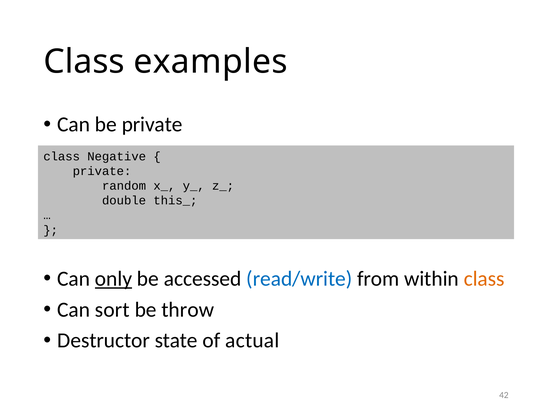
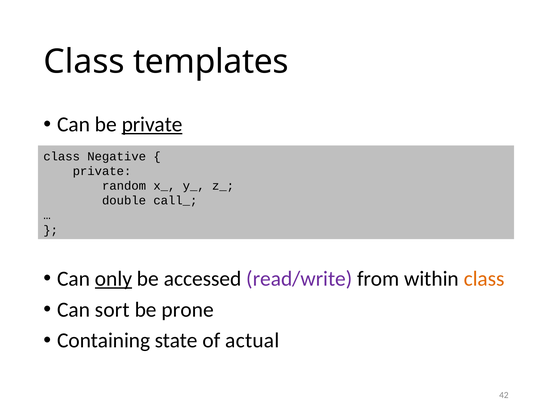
examples: examples -> templates (211, 62)
private underline: none -> present (152, 124)
this_: this_ -> call_ (175, 201)
read/write colour: blue -> purple (299, 279)
throw: throw -> prone (188, 310)
Destructor: Destructor -> Containing (104, 340)
